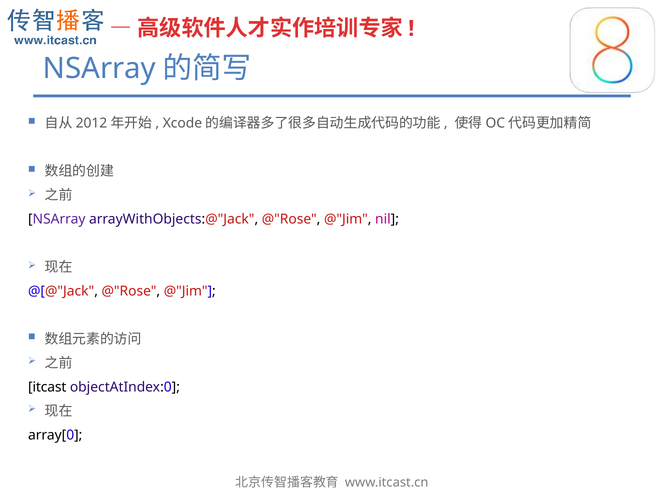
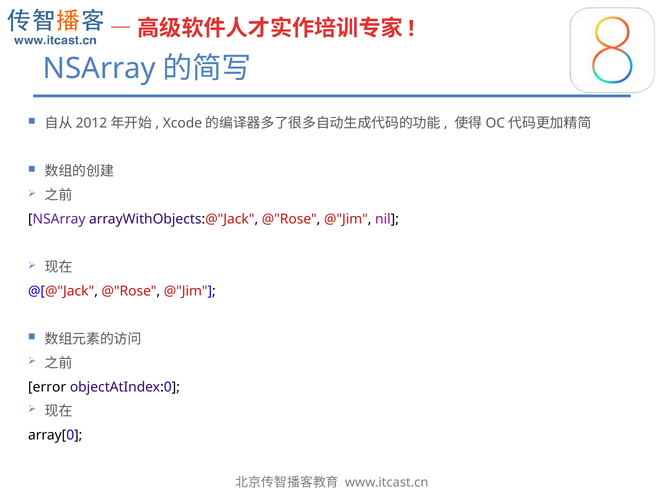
itcast: itcast -> error (47, 387)
